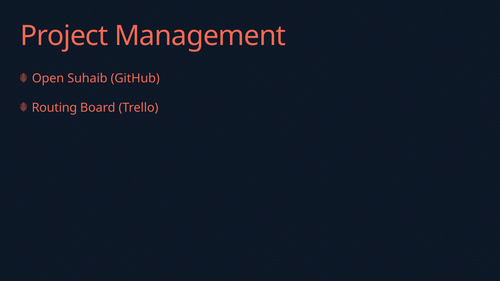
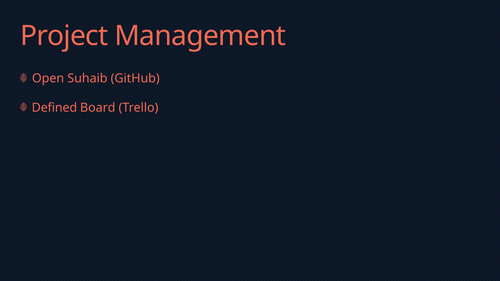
Routing: Routing -> Defined (54, 108)
